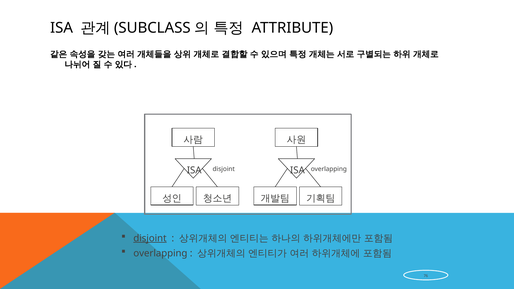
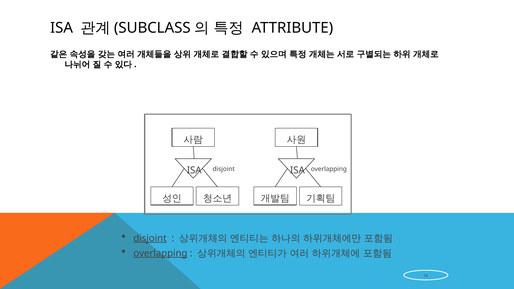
overlapping underline: none -> present (160, 253)
